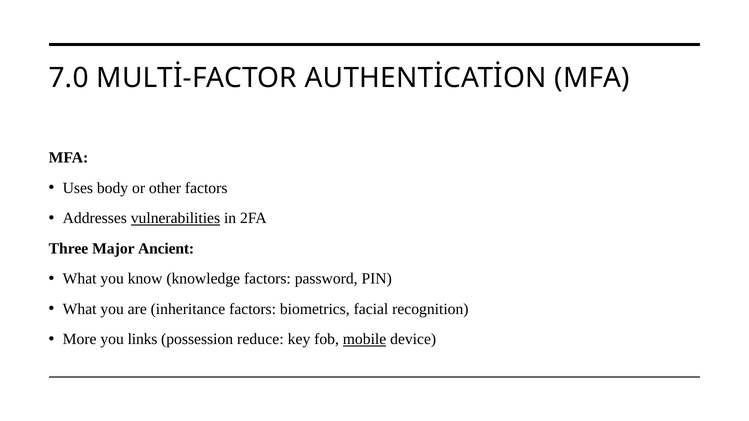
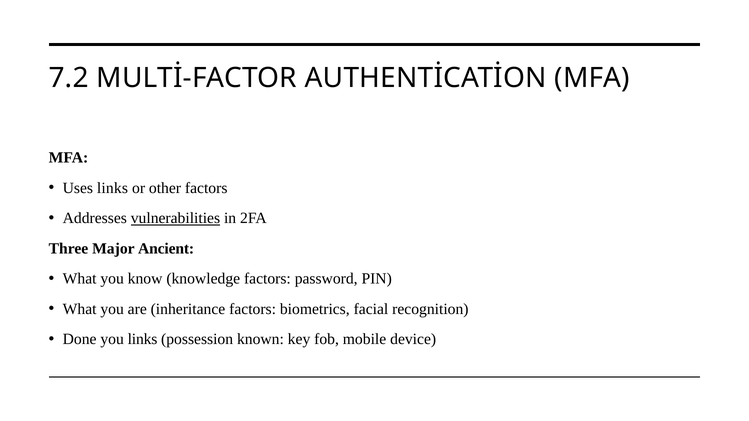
7.0: 7.0 -> 7.2 (69, 78)
Uses body: body -> links (112, 188)
More: More -> Done (80, 340)
reduce: reduce -> known (260, 340)
mobile underline: present -> none (365, 340)
